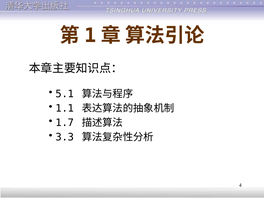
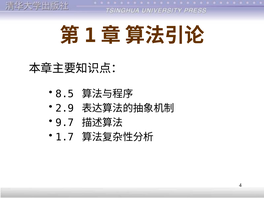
5.1: 5.1 -> 8.5 (65, 94)
1.1: 1.1 -> 2.9 (65, 108)
1.7: 1.7 -> 9.7 (65, 123)
3.3: 3.3 -> 1.7 (65, 137)
